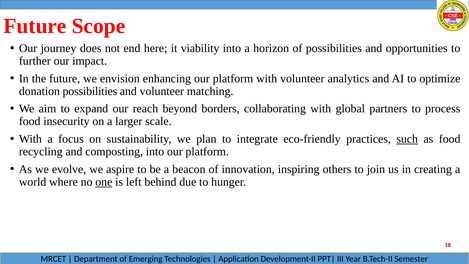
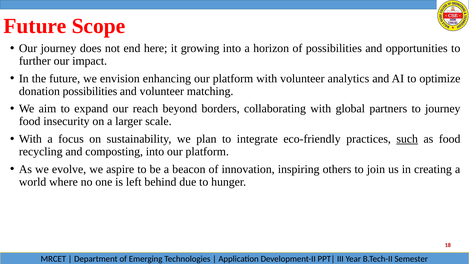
viability: viability -> growing (200, 48)
to process: process -> journey (443, 109)
one underline: present -> none (104, 182)
